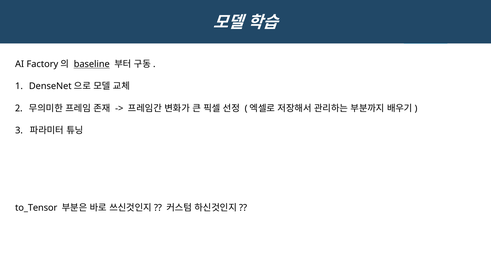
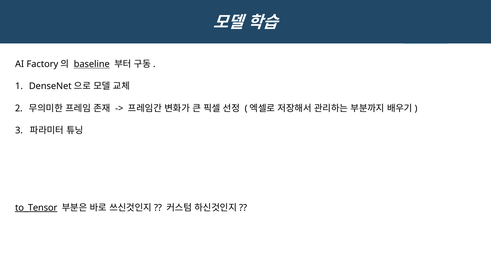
to_Tensor underline: none -> present (36, 208)
